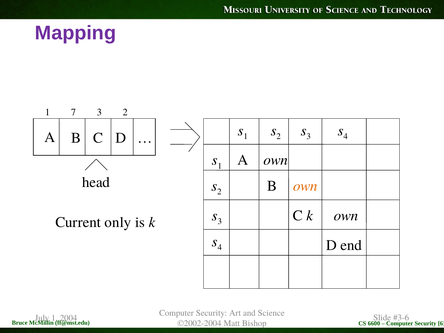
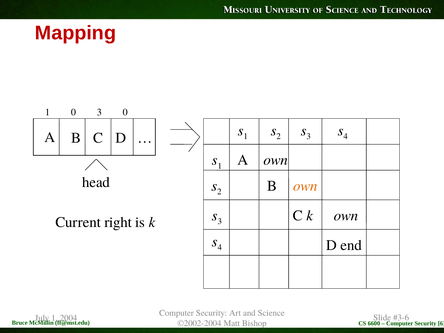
Mapping colour: purple -> red (76, 33)
1 7: 7 -> 0 (73, 112)
3 2: 2 -> 0 (125, 112)
only: only -> right (118, 222)
